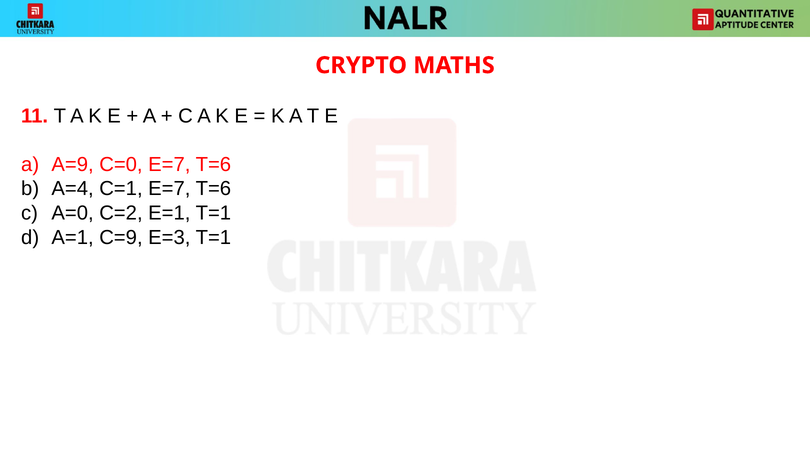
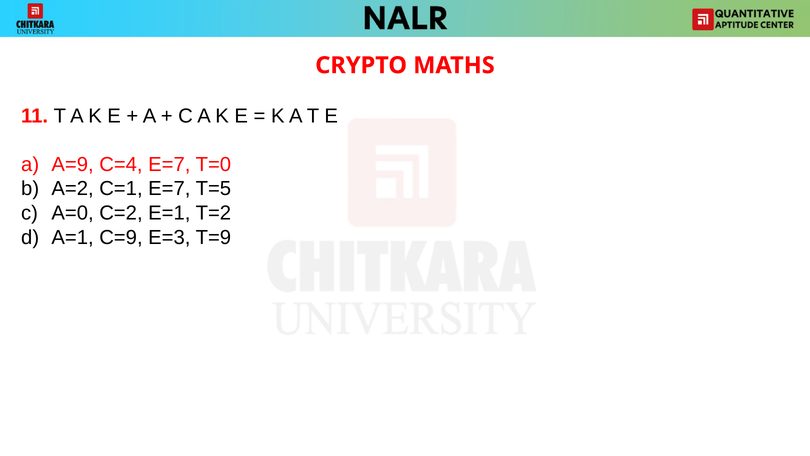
C=0: C=0 -> C=4 (121, 164)
T=6: T=6 -> T=0 (213, 164)
A=4: A=4 -> A=2 (73, 189)
C=1 E=7 T=6: T=6 -> T=5 (213, 189)
E=1 T=1: T=1 -> T=2 (213, 213)
E=3 T=1: T=1 -> T=9 (213, 237)
